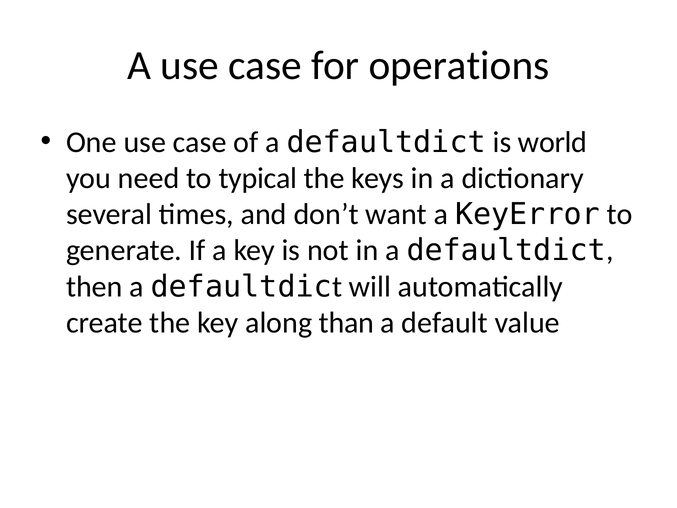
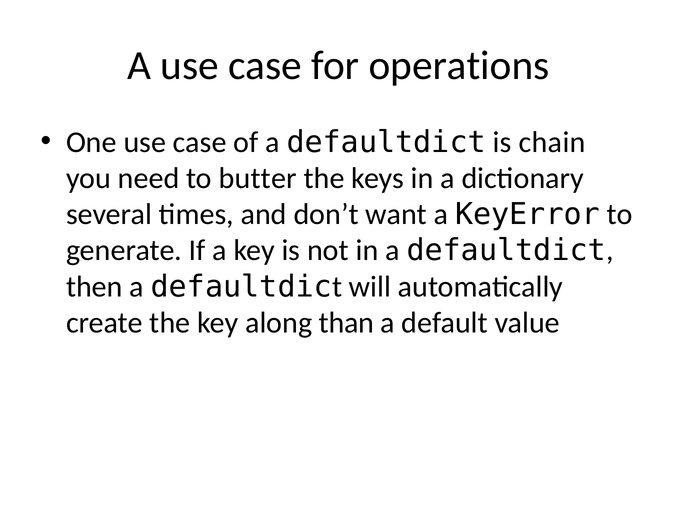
world: world -> chain (552, 142)
typical: typical -> butter (258, 178)
